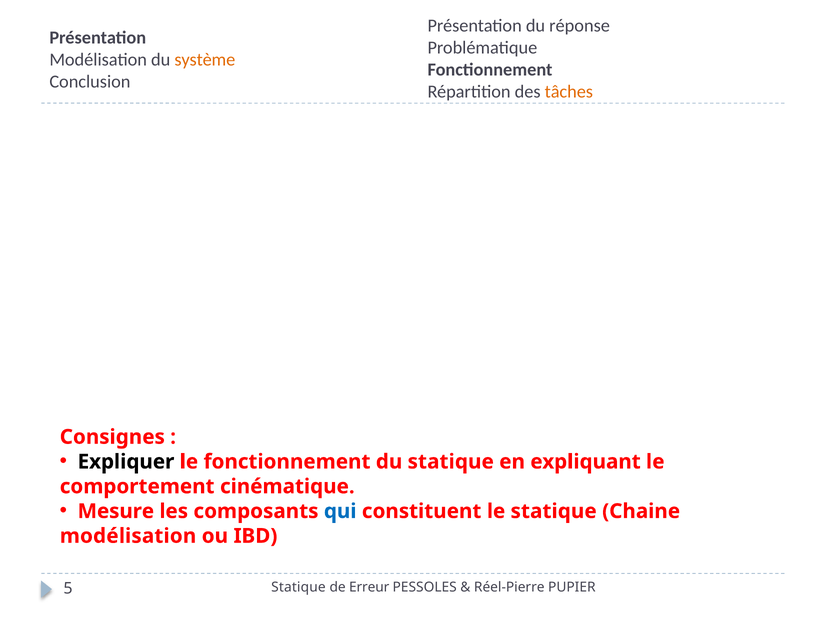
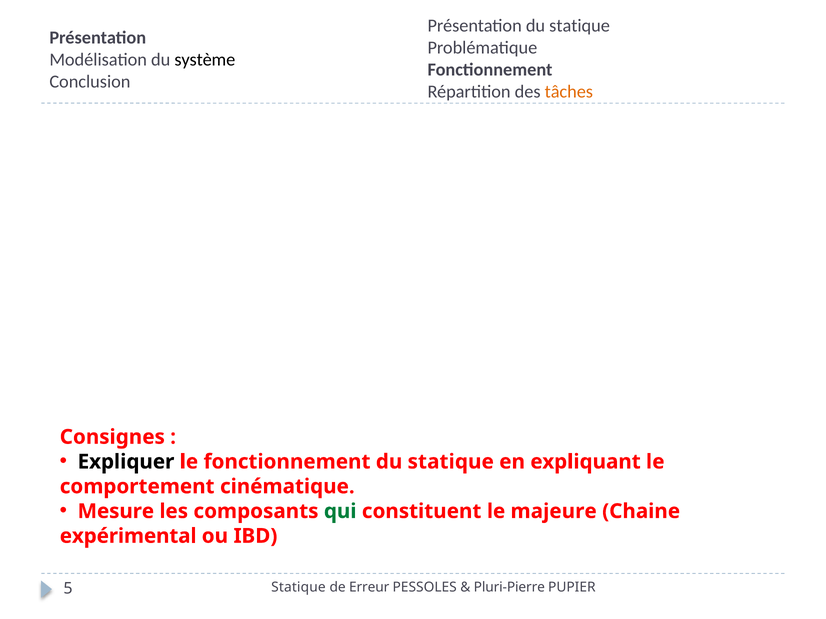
Présentation du réponse: réponse -> statique (580, 26)
système colour: orange -> black (205, 60)
qui colour: blue -> green (340, 512)
le statique: statique -> majeure (554, 512)
modélisation: modélisation -> expérimental (128, 536)
Réel-Pierre: Réel-Pierre -> Pluri-Pierre (509, 587)
